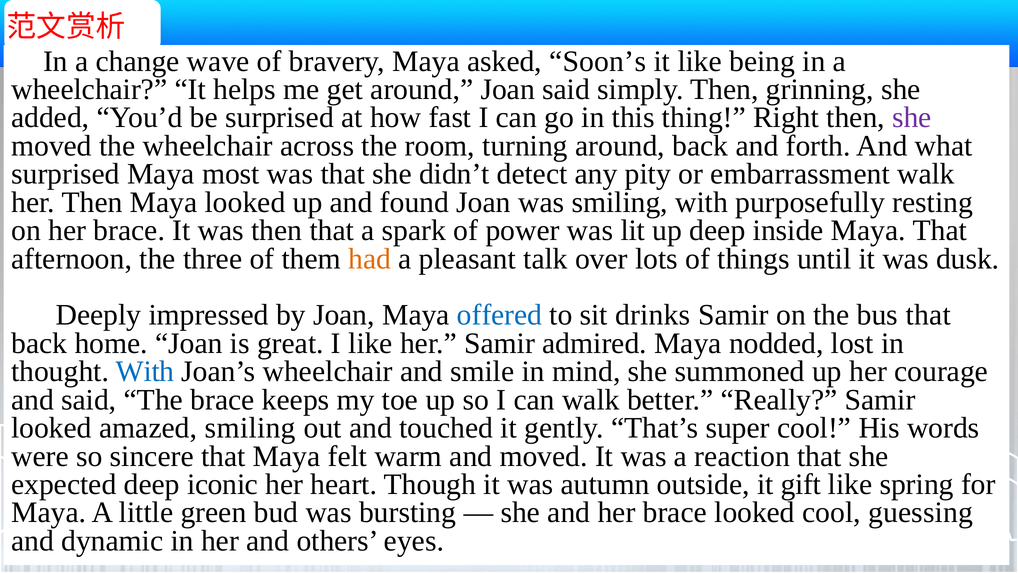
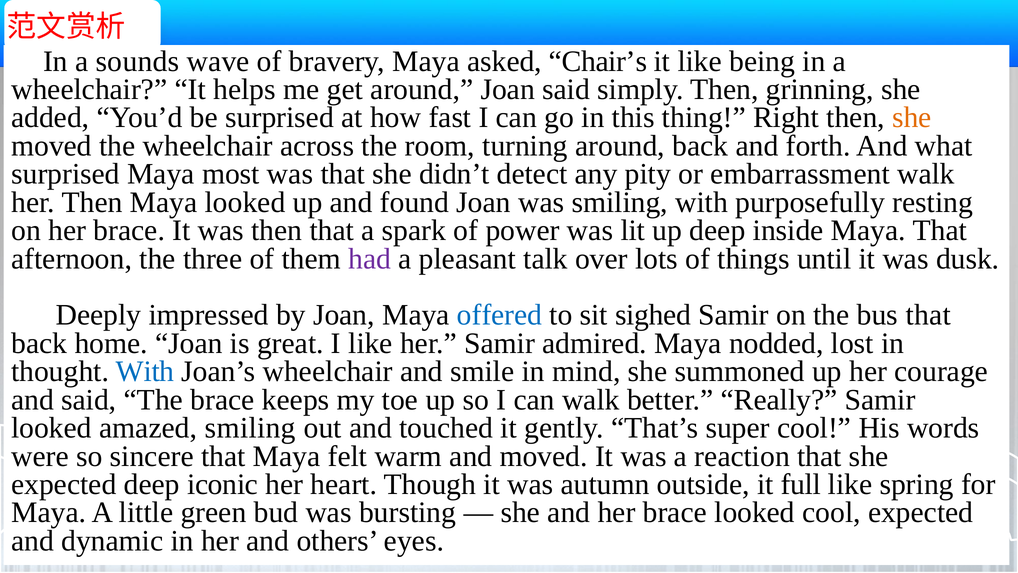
change: change -> sounds (137, 61)
Soon’s: Soon’s -> Chair’s (598, 61)
she colour: purple -> orange (912, 118)
had colour: orange -> purple (370, 259)
drinks: drinks -> sighed (653, 315)
gift: gift -> full (801, 484)
cool guessing: guessing -> expected (921, 512)
